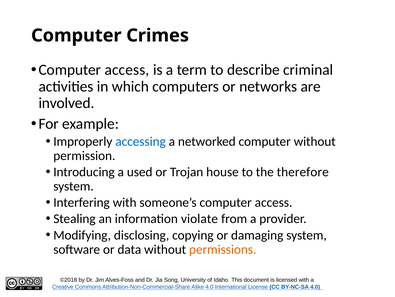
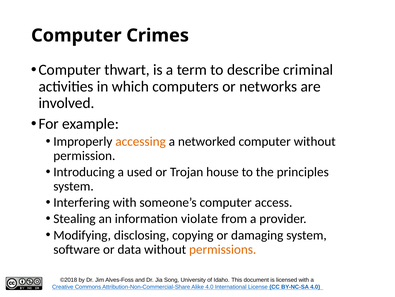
access: access -> thwart (127, 70)
accessing colour: blue -> orange (141, 141)
therefore: therefore -> principles (303, 172)
